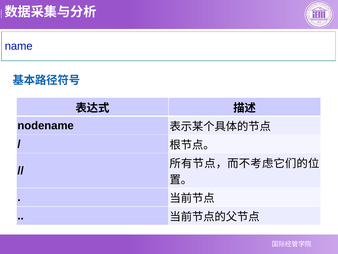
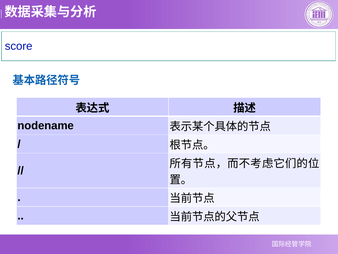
name: name -> score (19, 46)
